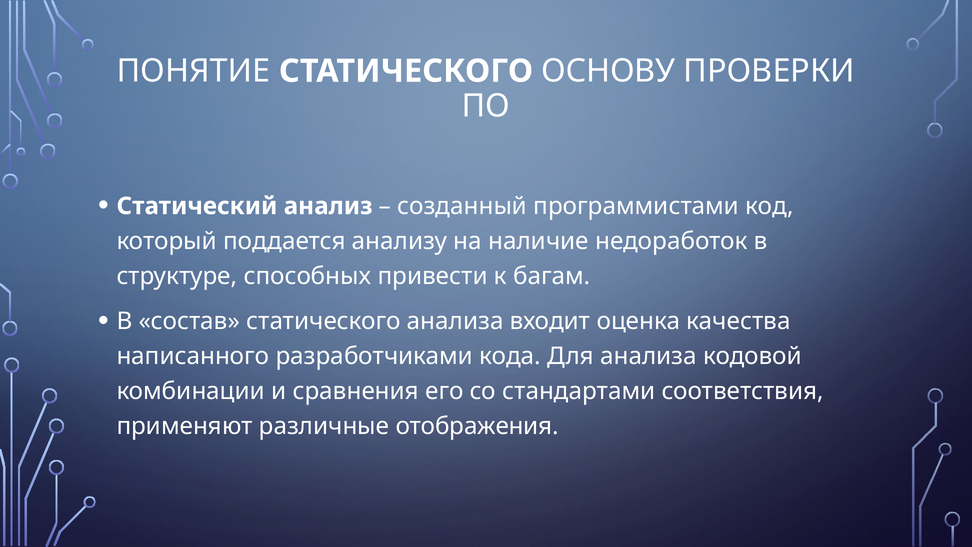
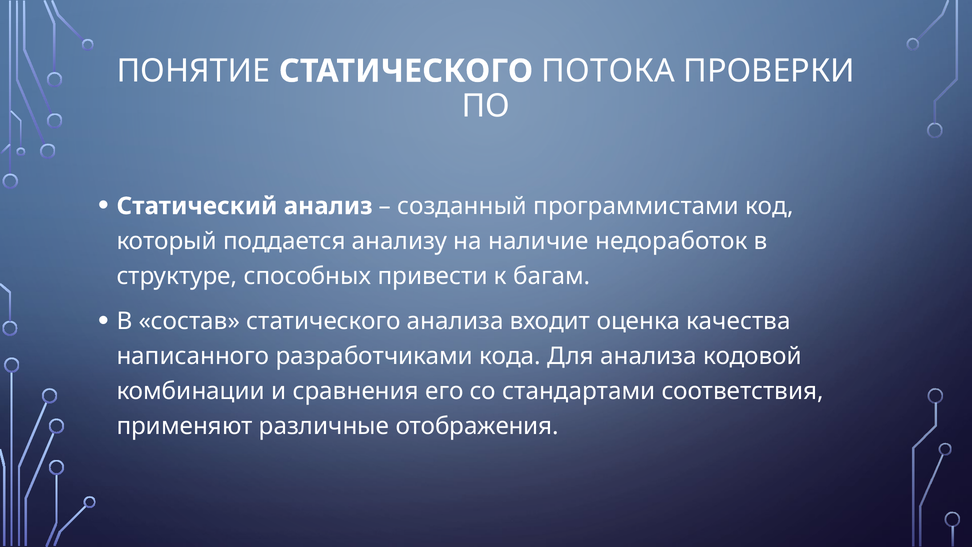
ОСНОВУ: ОСНОВУ -> ПОТОКА (608, 71)
